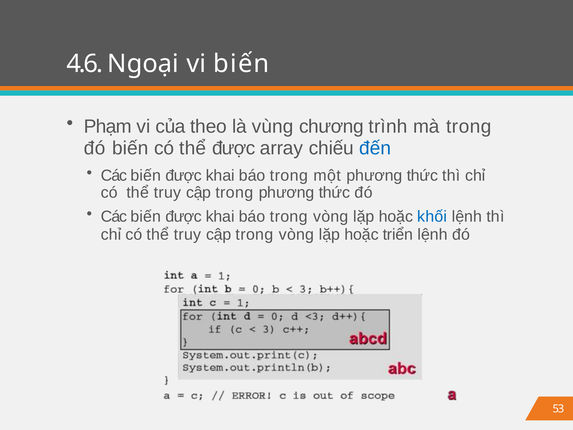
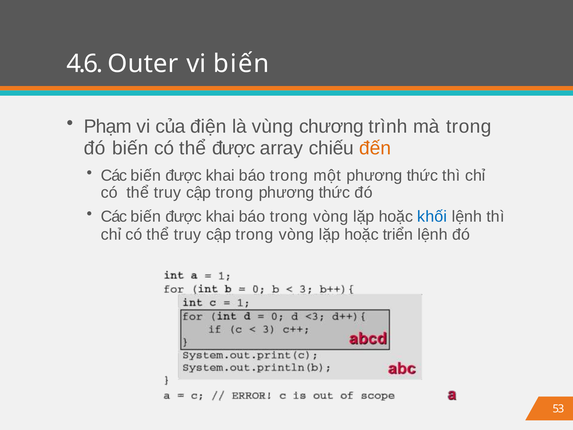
Ngoại: Ngoại -> Outer (143, 64)
theo: theo -> điện (208, 126)
đến colour: blue -> orange (375, 148)
